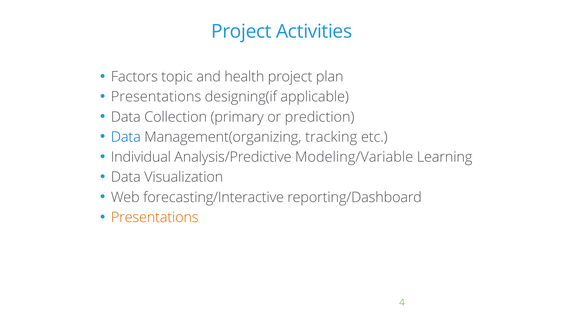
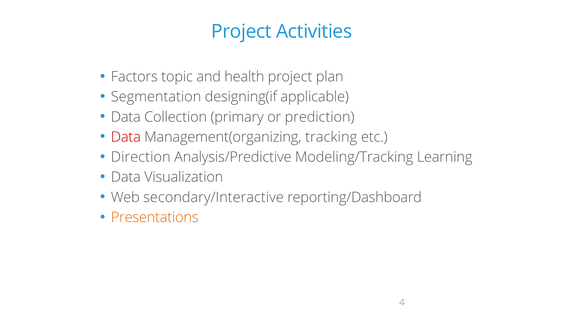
Presentations: Presentations -> Segmentation (156, 97)
Data colour: blue -> red (126, 137)
Individual: Individual -> Direction (141, 157)
Modeling/Variable: Modeling/Variable -> Modeling/Tracking (354, 157)
forecasting/Interactive: forecasting/Interactive -> secondary/Interactive (213, 197)
